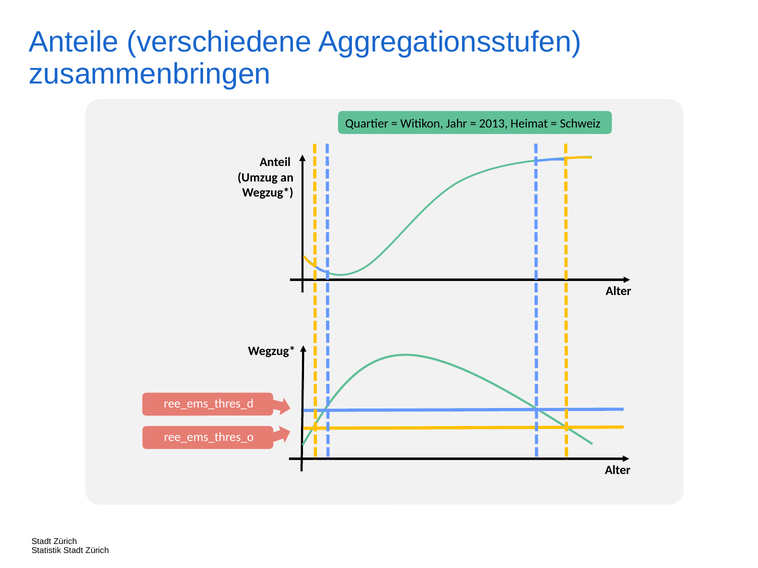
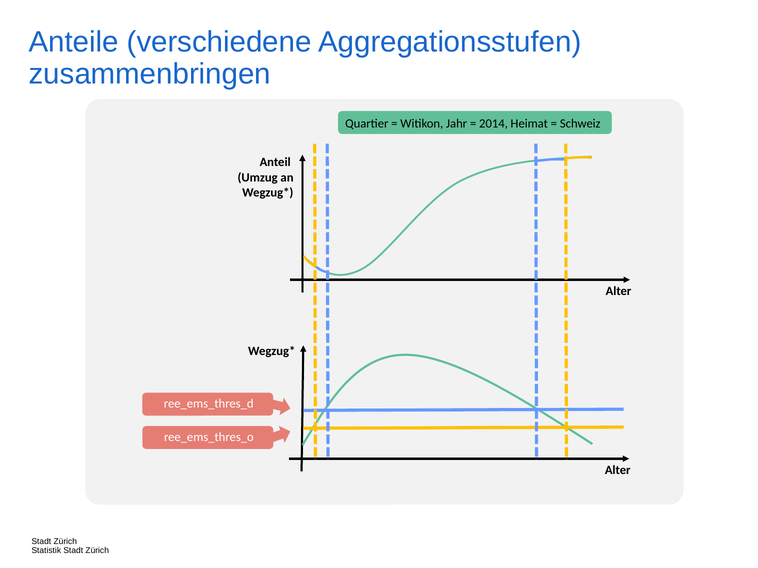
2013: 2013 -> 2014 (493, 124)
